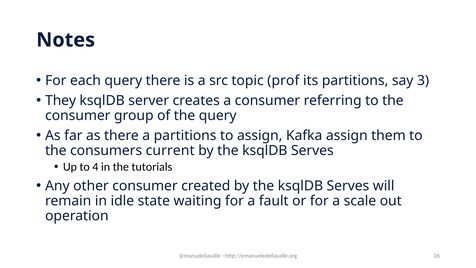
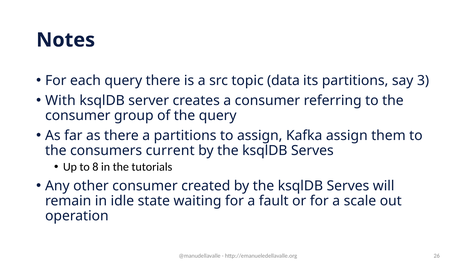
prof: prof -> data (283, 80)
They: They -> With (60, 100)
4: 4 -> 8 (95, 167)
